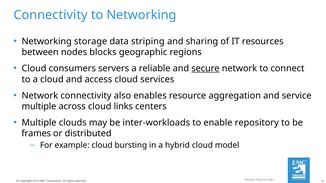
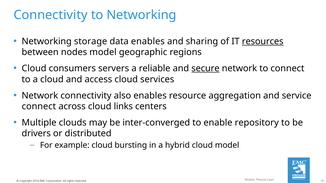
data striping: striping -> enables (148, 41)
resources underline: none -> present (263, 41)
nodes blocks: blocks -> model (103, 52)
multiple: multiple -> connect (39, 107)
inter-workloads: inter-workloads -> inter-converged (156, 123)
frames: frames -> drivers (36, 134)
